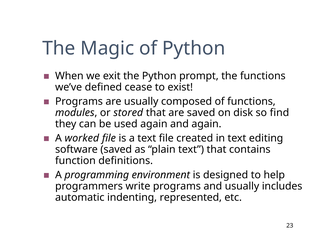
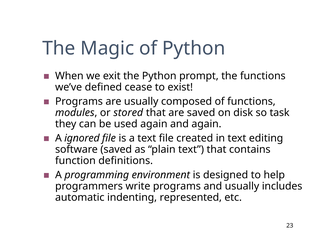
find: find -> task (280, 113)
worked: worked -> ignored (82, 138)
